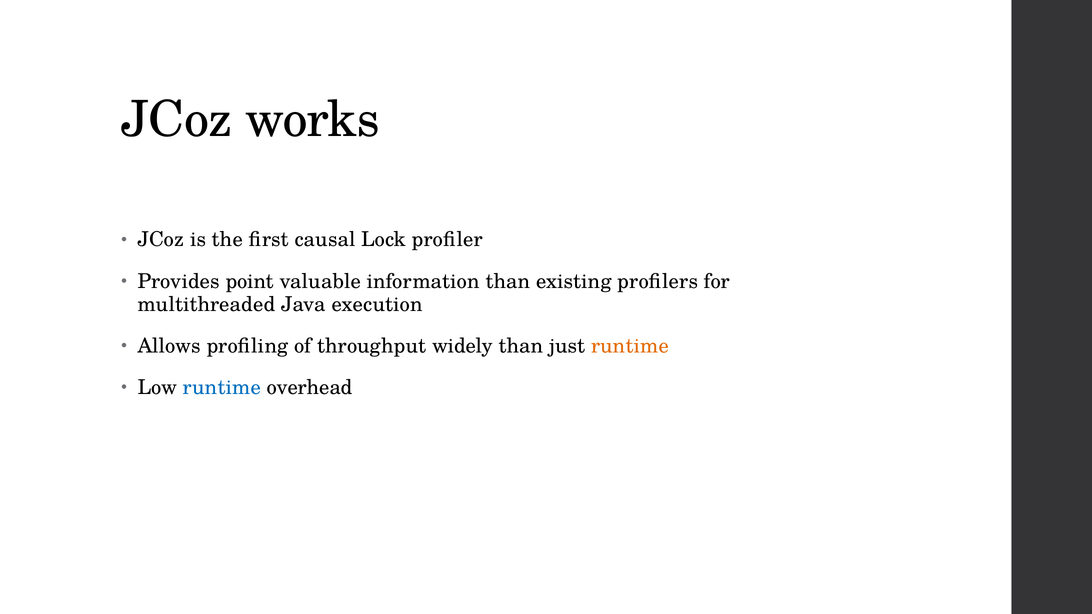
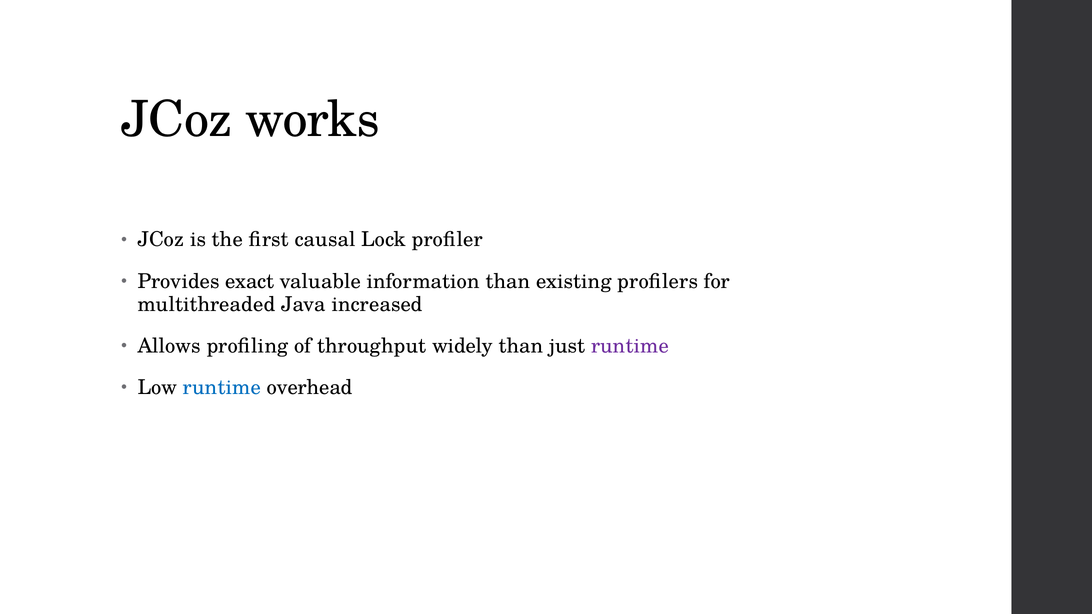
point: point -> exact (250, 281)
execution: execution -> increased (377, 305)
runtime colour: orange -> purple (630, 346)
